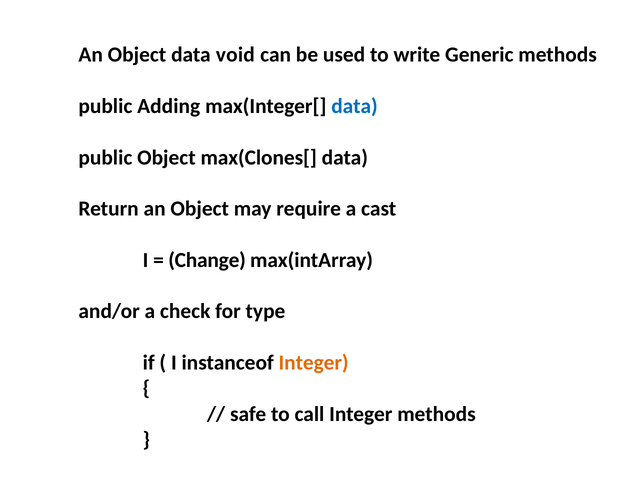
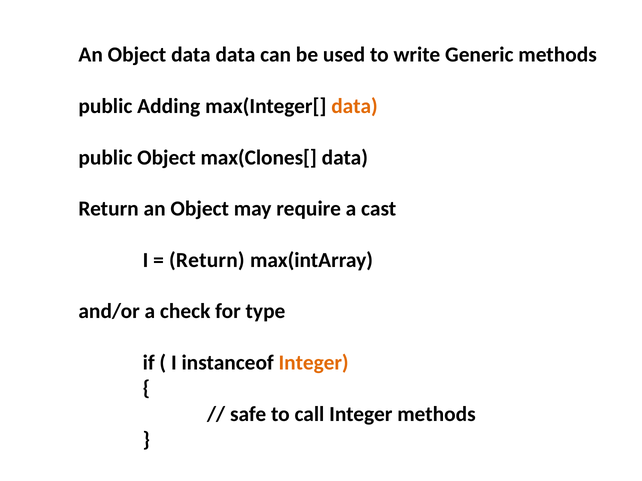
data void: void -> data (235, 55)
data colour: blue -> orange (354, 106)
Change: Change -> Return (207, 260)
